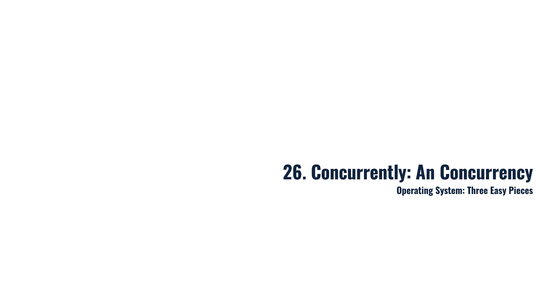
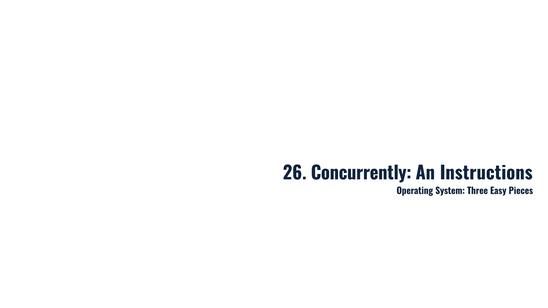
Concurrency: Concurrency -> Instructions (486, 174)
